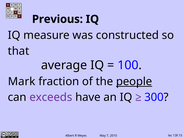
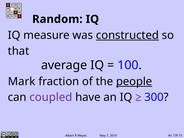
Previous: Previous -> Random (57, 19)
constructed underline: none -> present (127, 35)
exceeds: exceeds -> coupled (51, 97)
